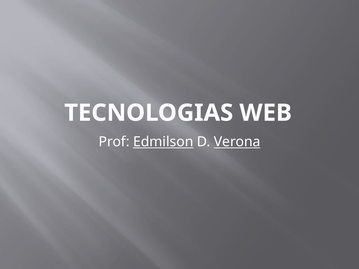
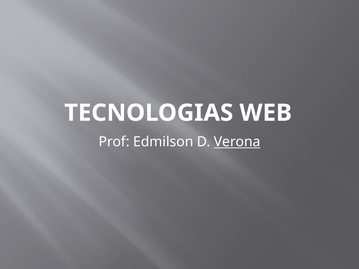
Edmilson underline: present -> none (163, 142)
